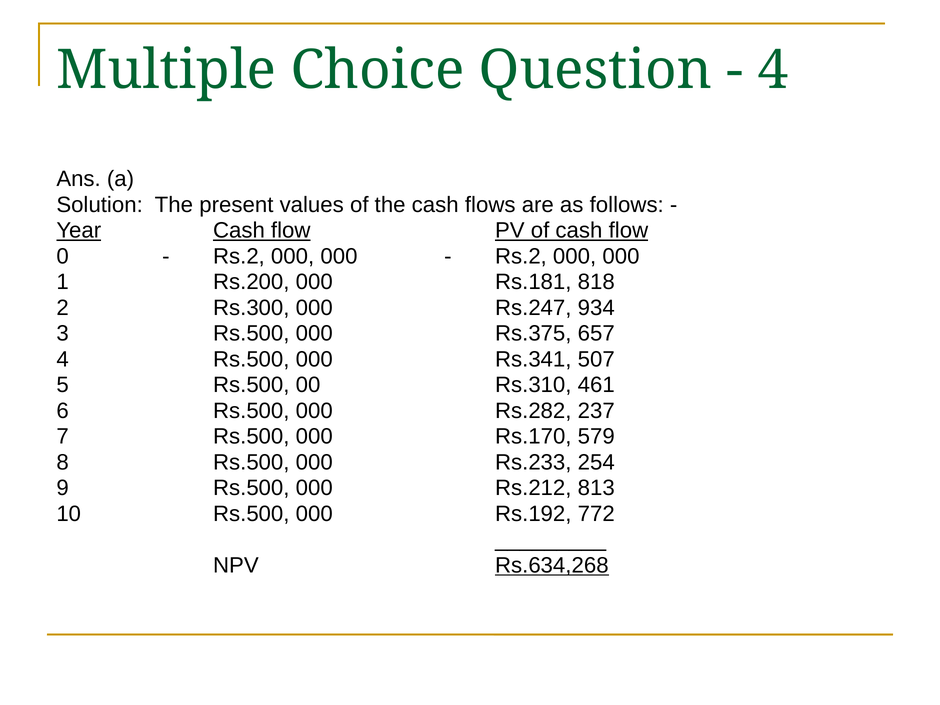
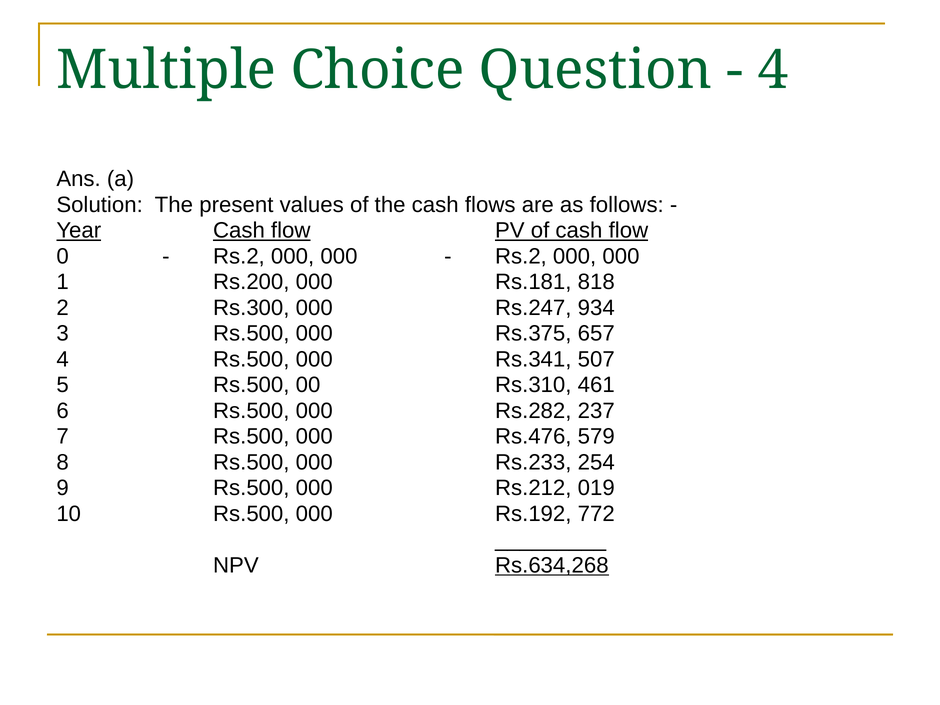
Rs.170: Rs.170 -> Rs.476 (533, 437)
813: 813 -> 019 (596, 488)
